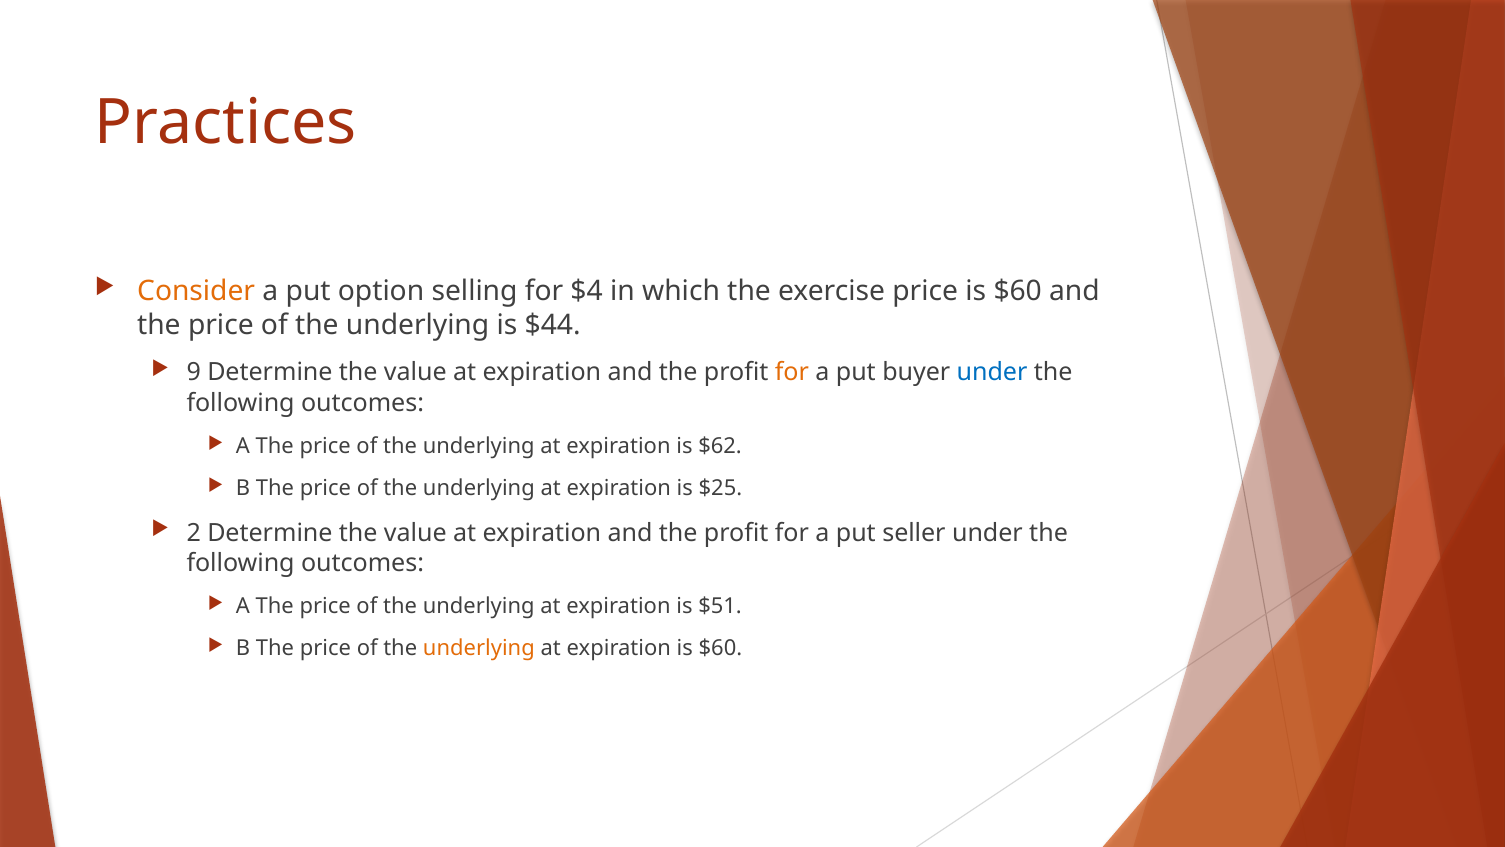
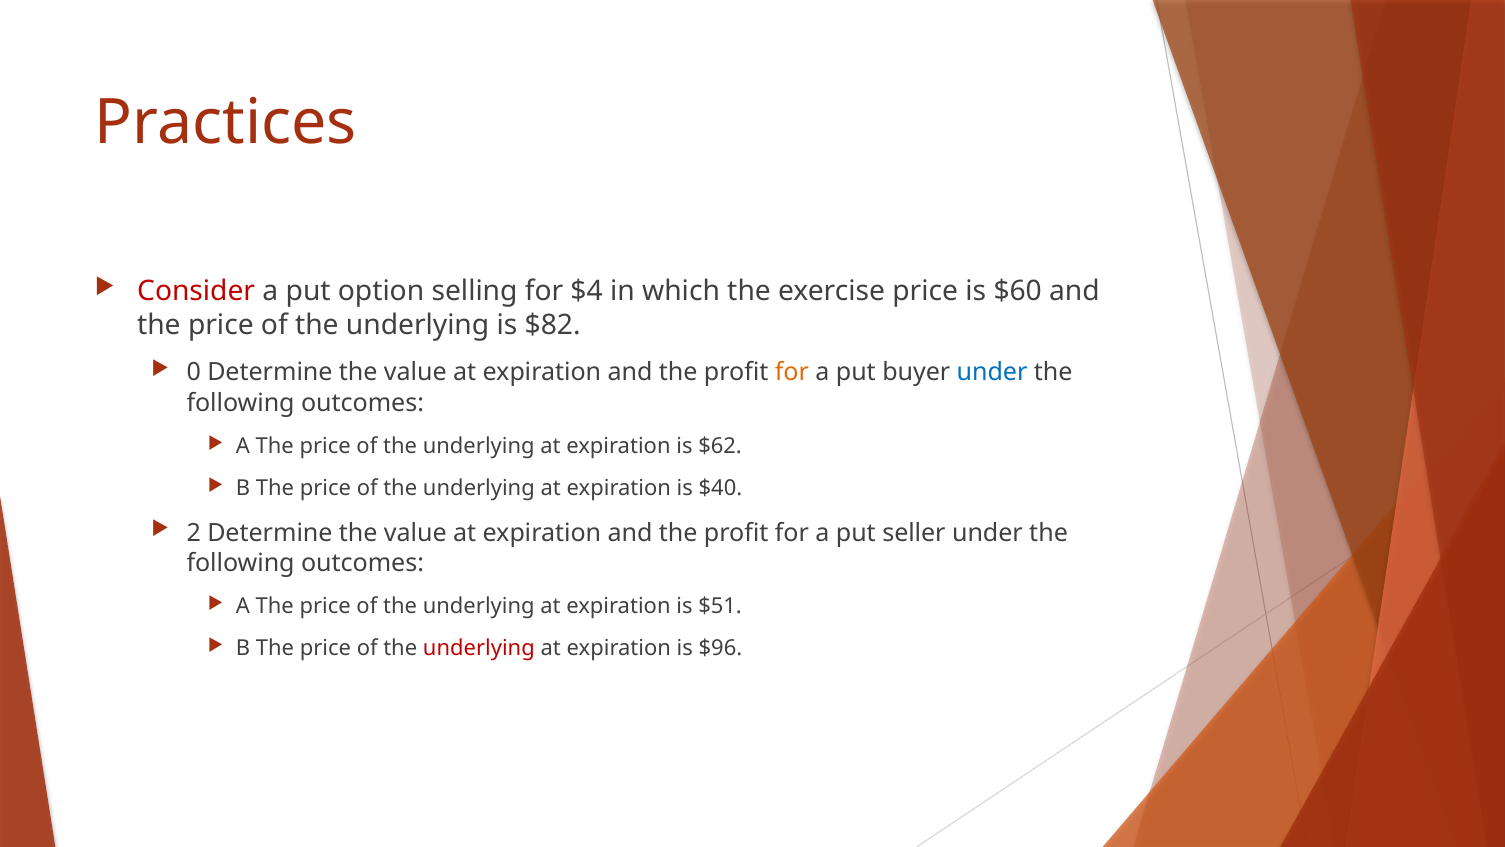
Consider colour: orange -> red (196, 291)
$44: $44 -> $82 (553, 325)
9: 9 -> 0 (194, 373)
$25: $25 -> $40 (720, 488)
underlying colour: orange -> red (479, 648)
expiration is $60: $60 -> $96 (720, 648)
